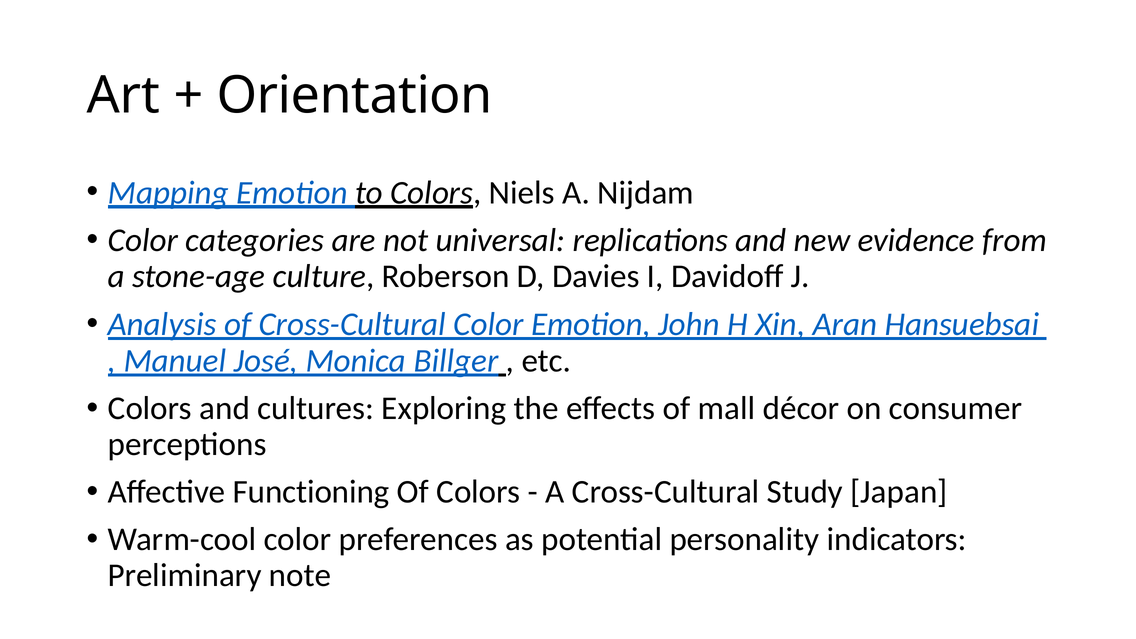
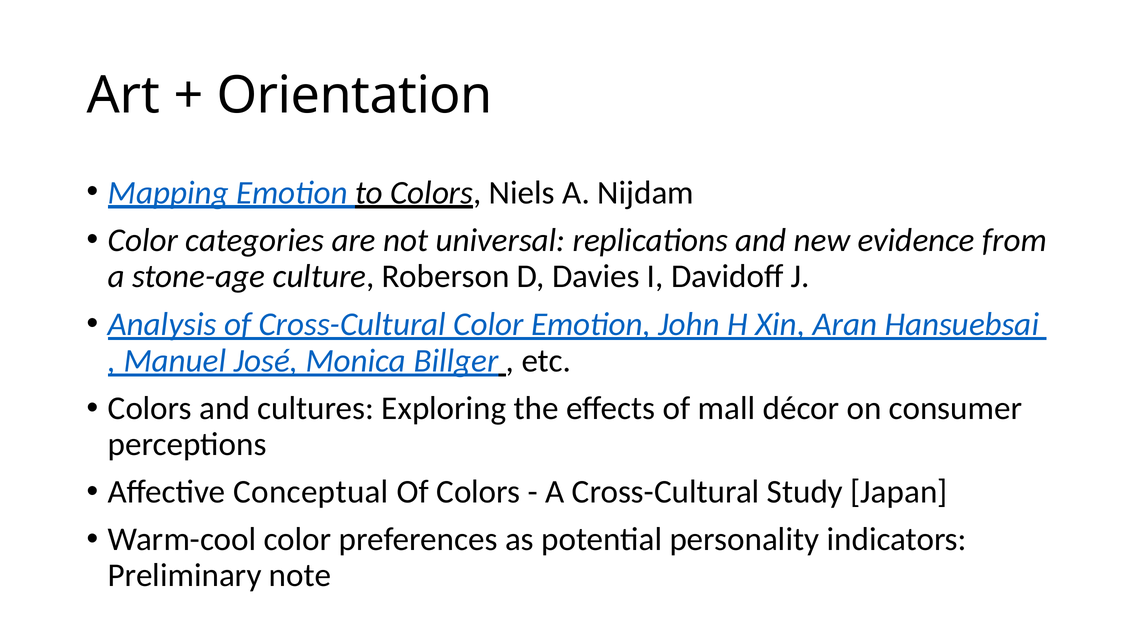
Functioning: Functioning -> Conceptual (311, 492)
